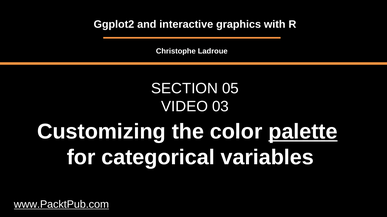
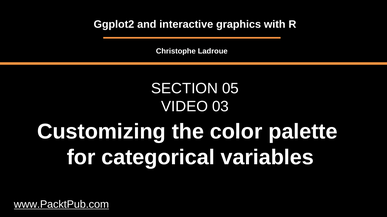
palette underline: present -> none (303, 132)
